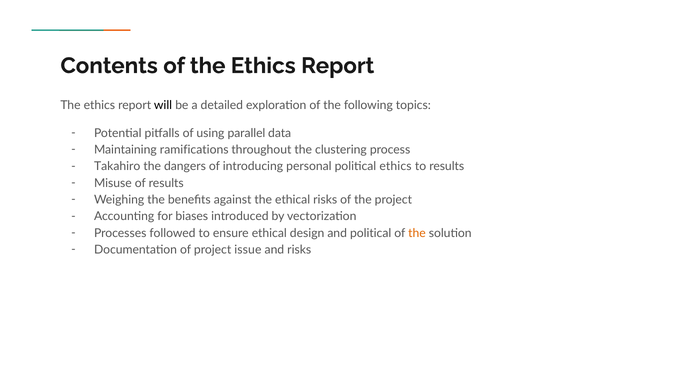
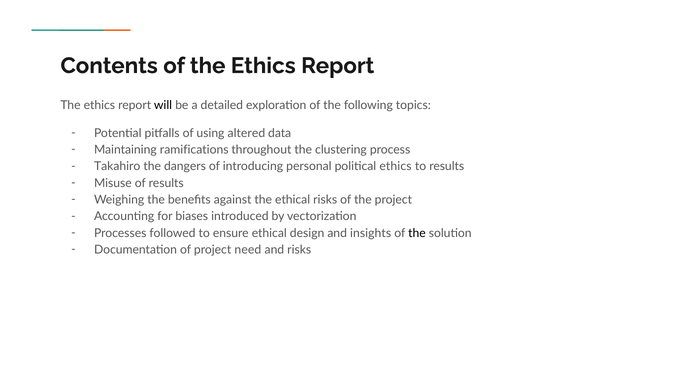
parallel: parallel -> altered (246, 133)
and political: political -> insights (371, 233)
the colour: orange -> black (417, 233)
issue: issue -> need (248, 250)
